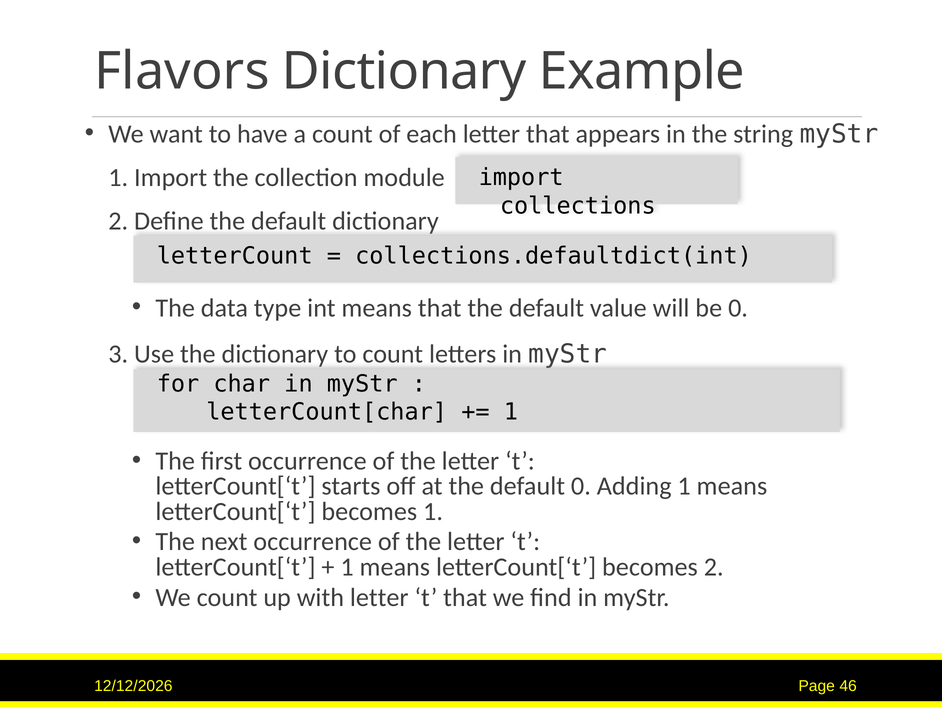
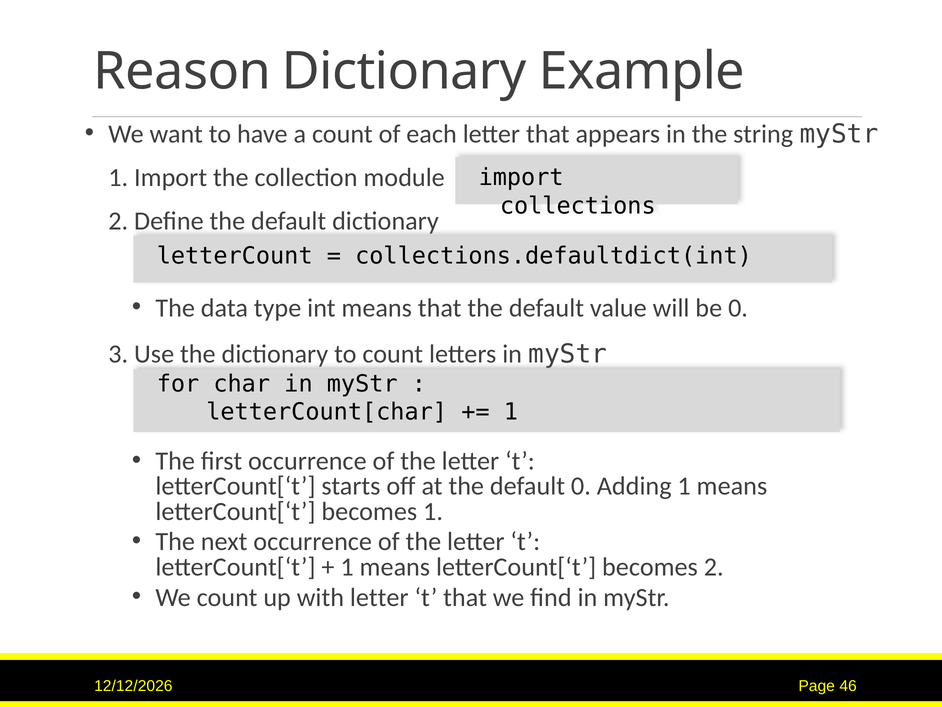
Flavors: Flavors -> Reason (182, 72)
